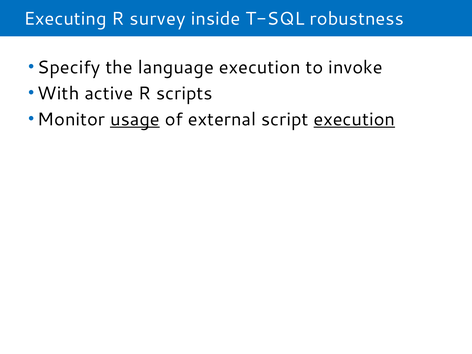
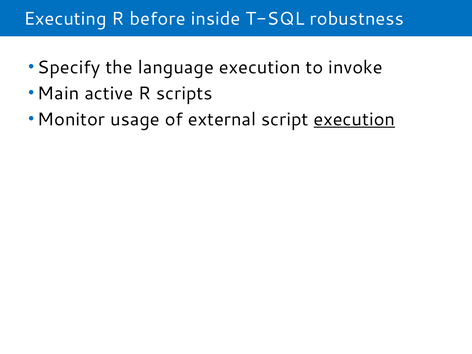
survey: survey -> before (158, 19)
With: With -> Main (58, 93)
usage underline: present -> none (135, 119)
